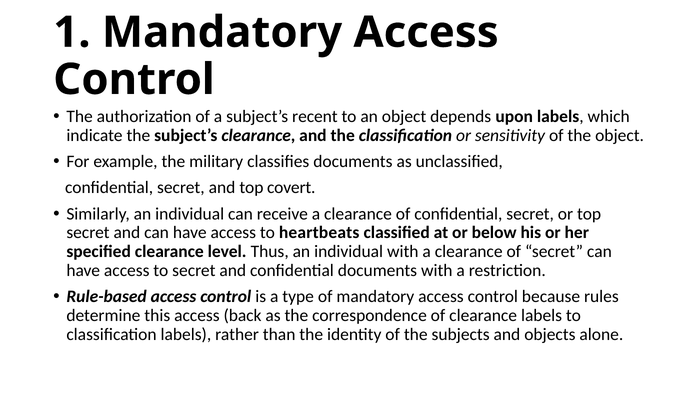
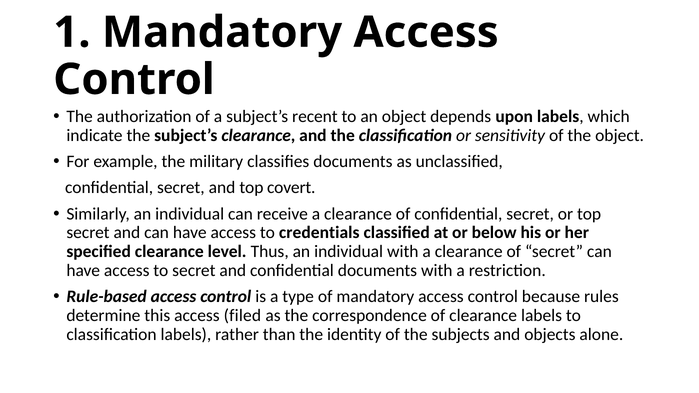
heartbeats: heartbeats -> credentials (319, 233)
back: back -> filed (242, 316)
